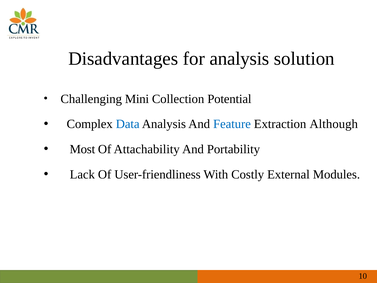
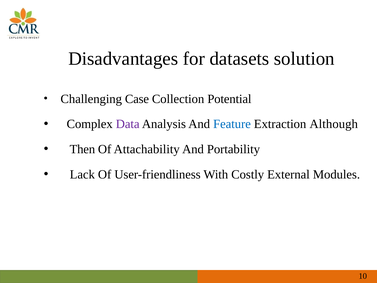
for analysis: analysis -> datasets (239, 59)
Mini: Mini -> Case (137, 99)
Data colour: blue -> purple (128, 124)
Most: Most -> Then (82, 149)
